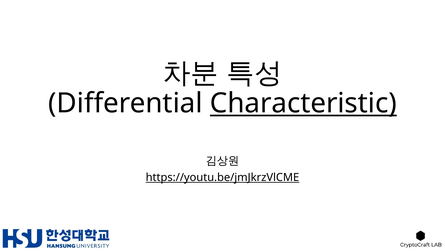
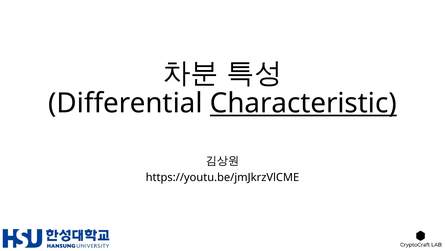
https://youtu.be/jmJkrzVlCME underline: present -> none (222, 177)
